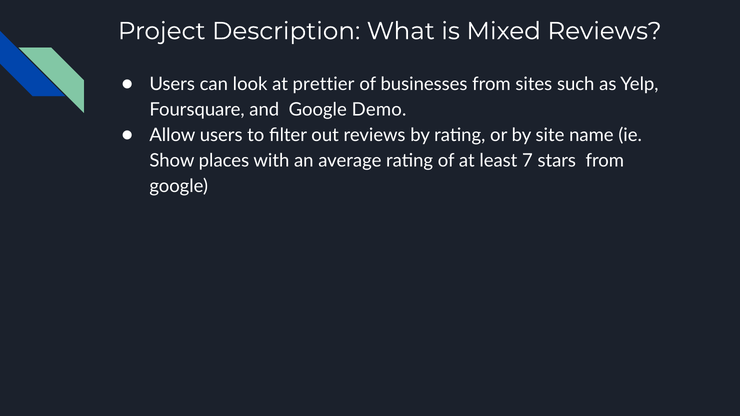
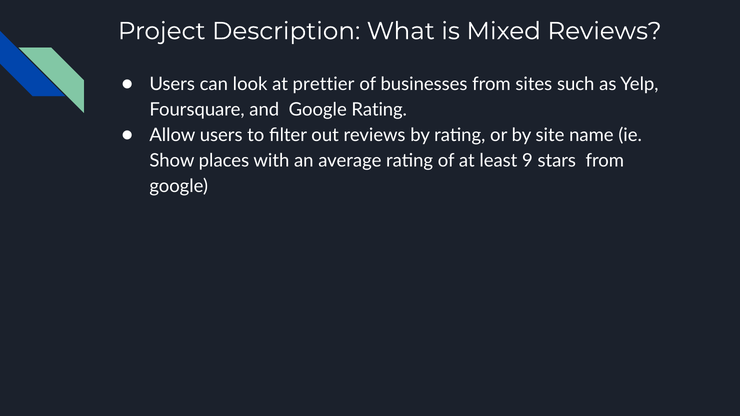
Google Demo: Demo -> Rating (379, 110)
7: 7 -> 9 (527, 161)
